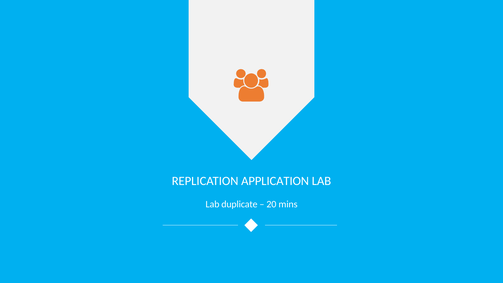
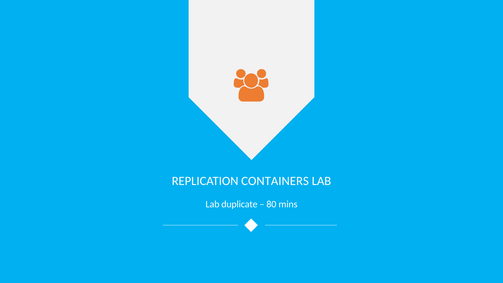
APPLICATION: APPLICATION -> CONTAINERS (275, 181)
20: 20 -> 80 (271, 204)
